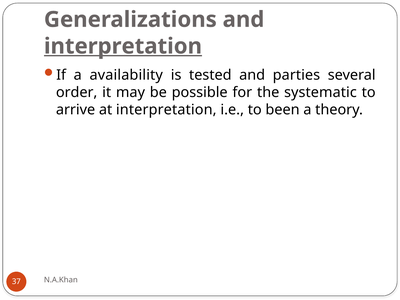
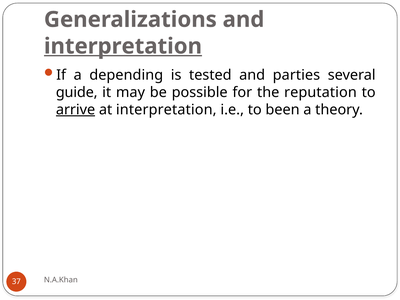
availability: availability -> depending (126, 75)
order: order -> guide (77, 92)
systematic: systematic -> reputation (320, 92)
arrive underline: none -> present (76, 110)
